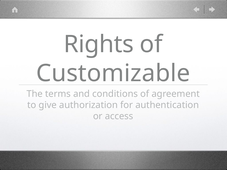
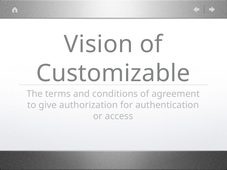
Rights: Rights -> Vision (98, 44)
